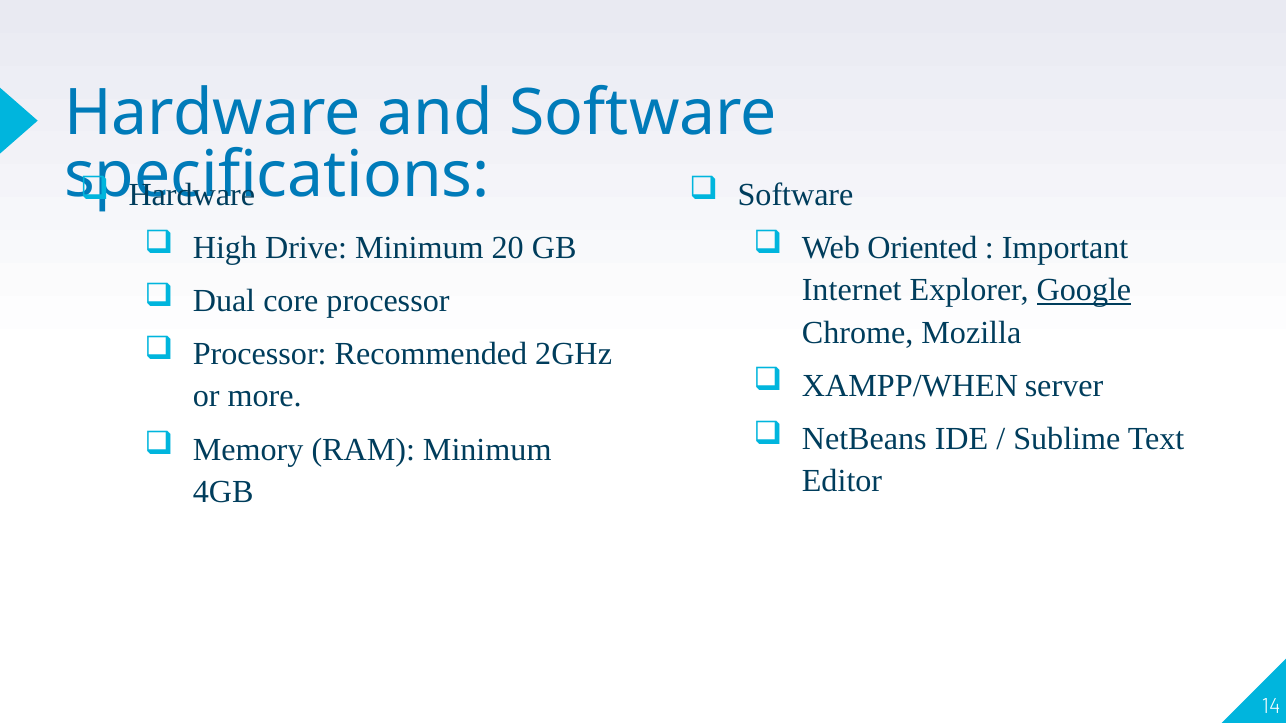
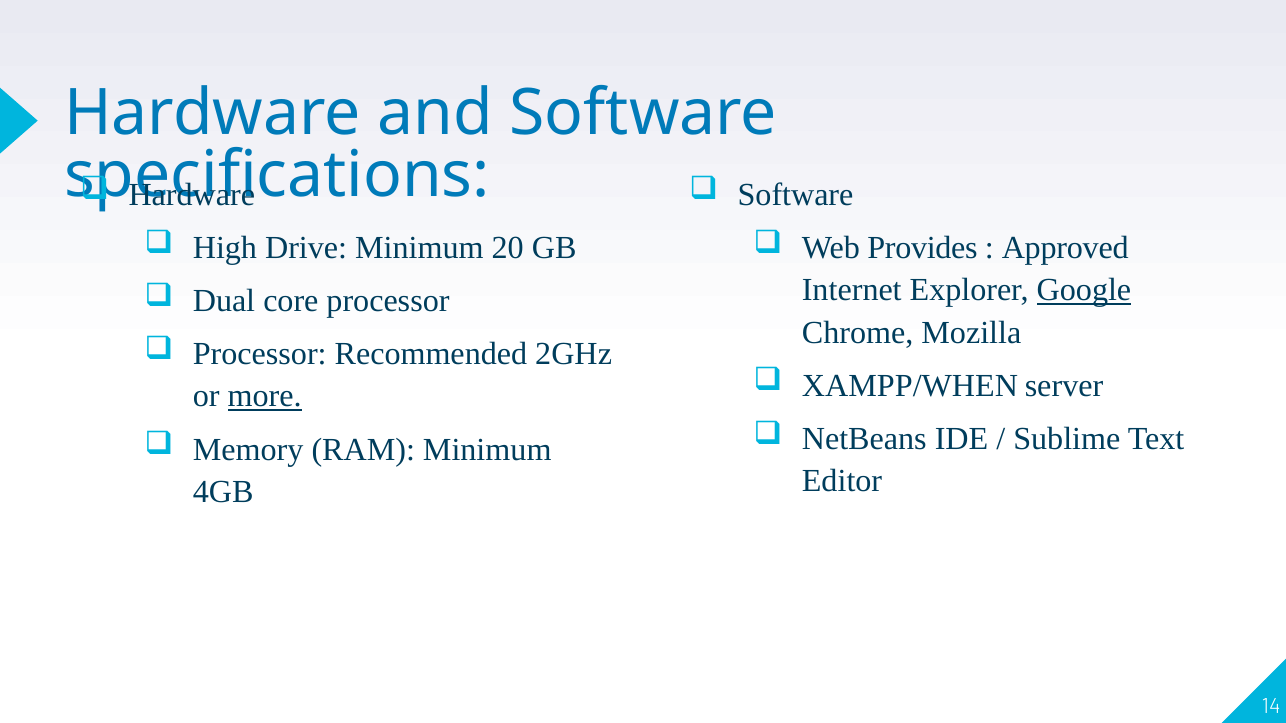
Oriented: Oriented -> Provides (923, 248)
Important: Important -> Approved (1065, 248)
more underline: none -> present (265, 397)
